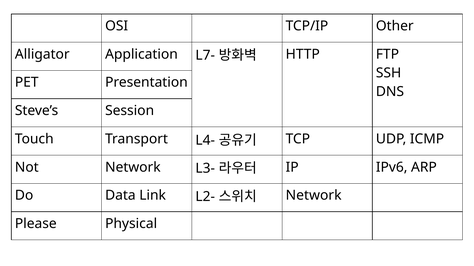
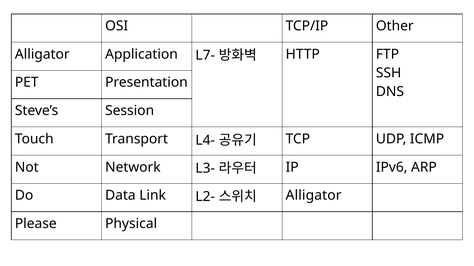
Network: Network -> Alligator (314, 196)
